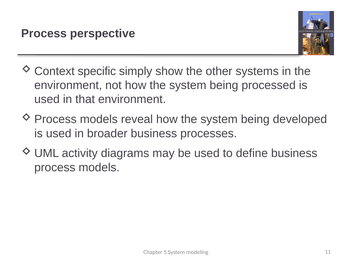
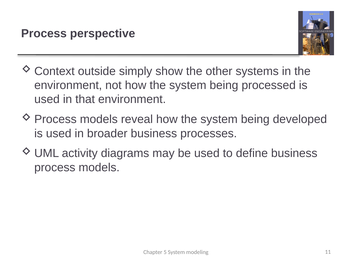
specific: specific -> outside (97, 71)
